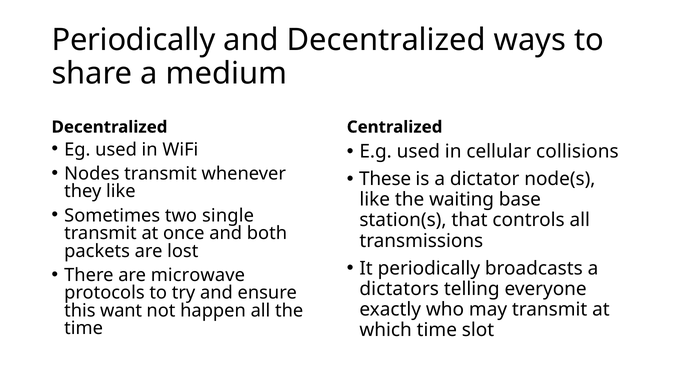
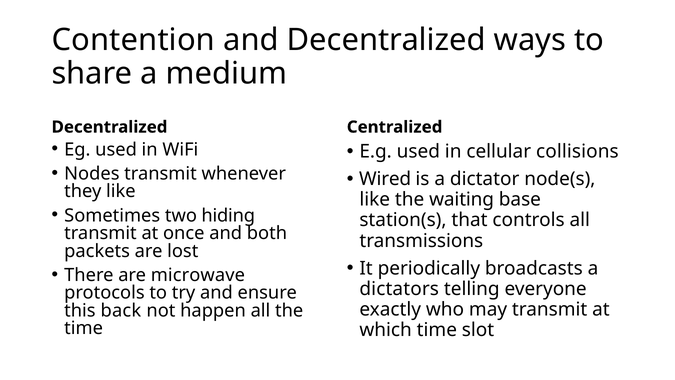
Periodically: Periodically -> Contention (133, 40)
These: These -> Wired (385, 179)
single: single -> hiding (228, 215)
want: want -> back (121, 310)
